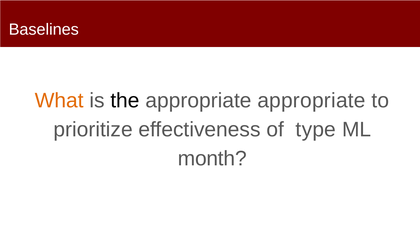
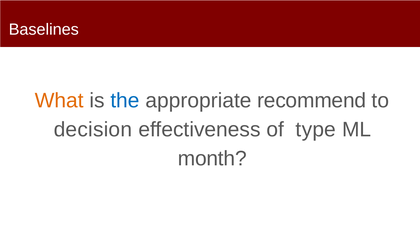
the colour: black -> blue (125, 101)
appropriate appropriate: appropriate -> recommend (312, 101)
prioritize: prioritize -> decision (93, 130)
